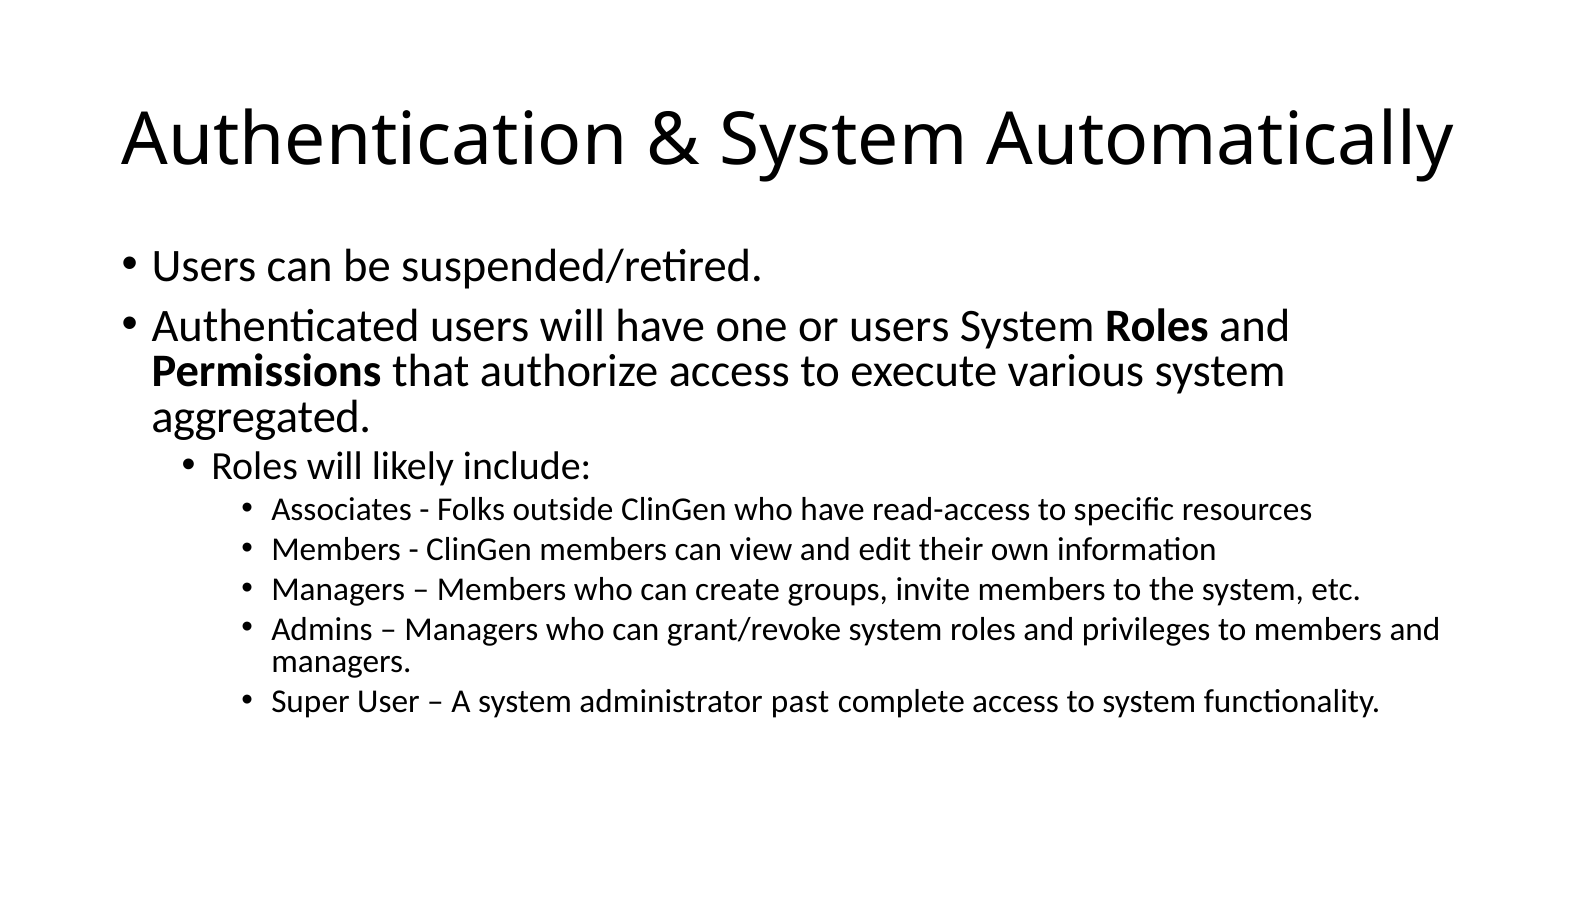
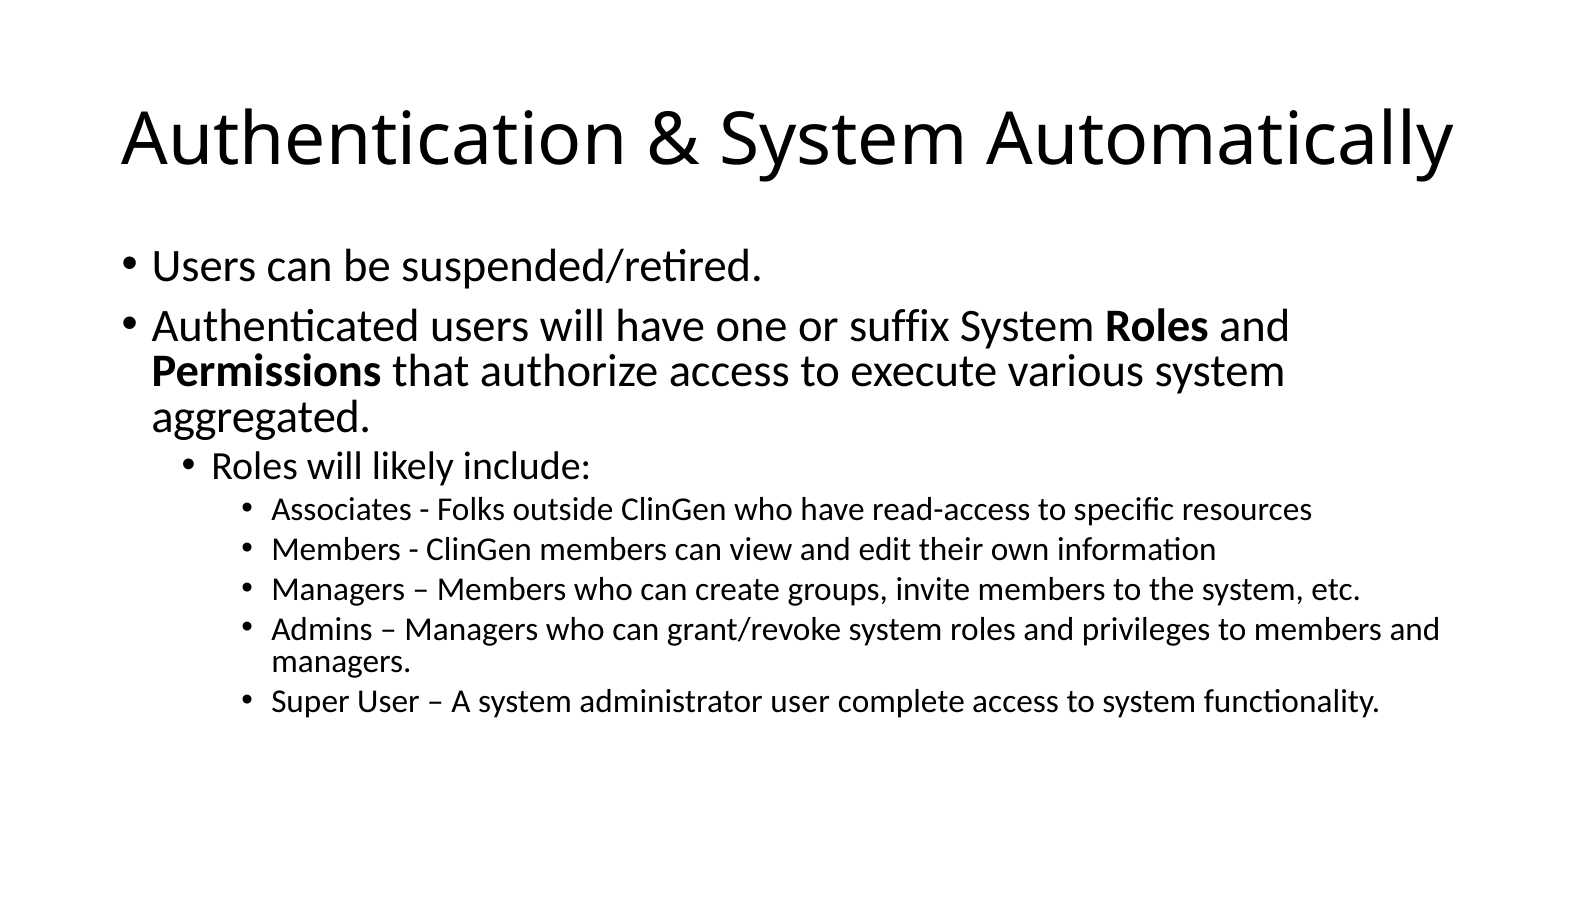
or users: users -> suffix (899, 326)
administrator past: past -> user (800, 701)
